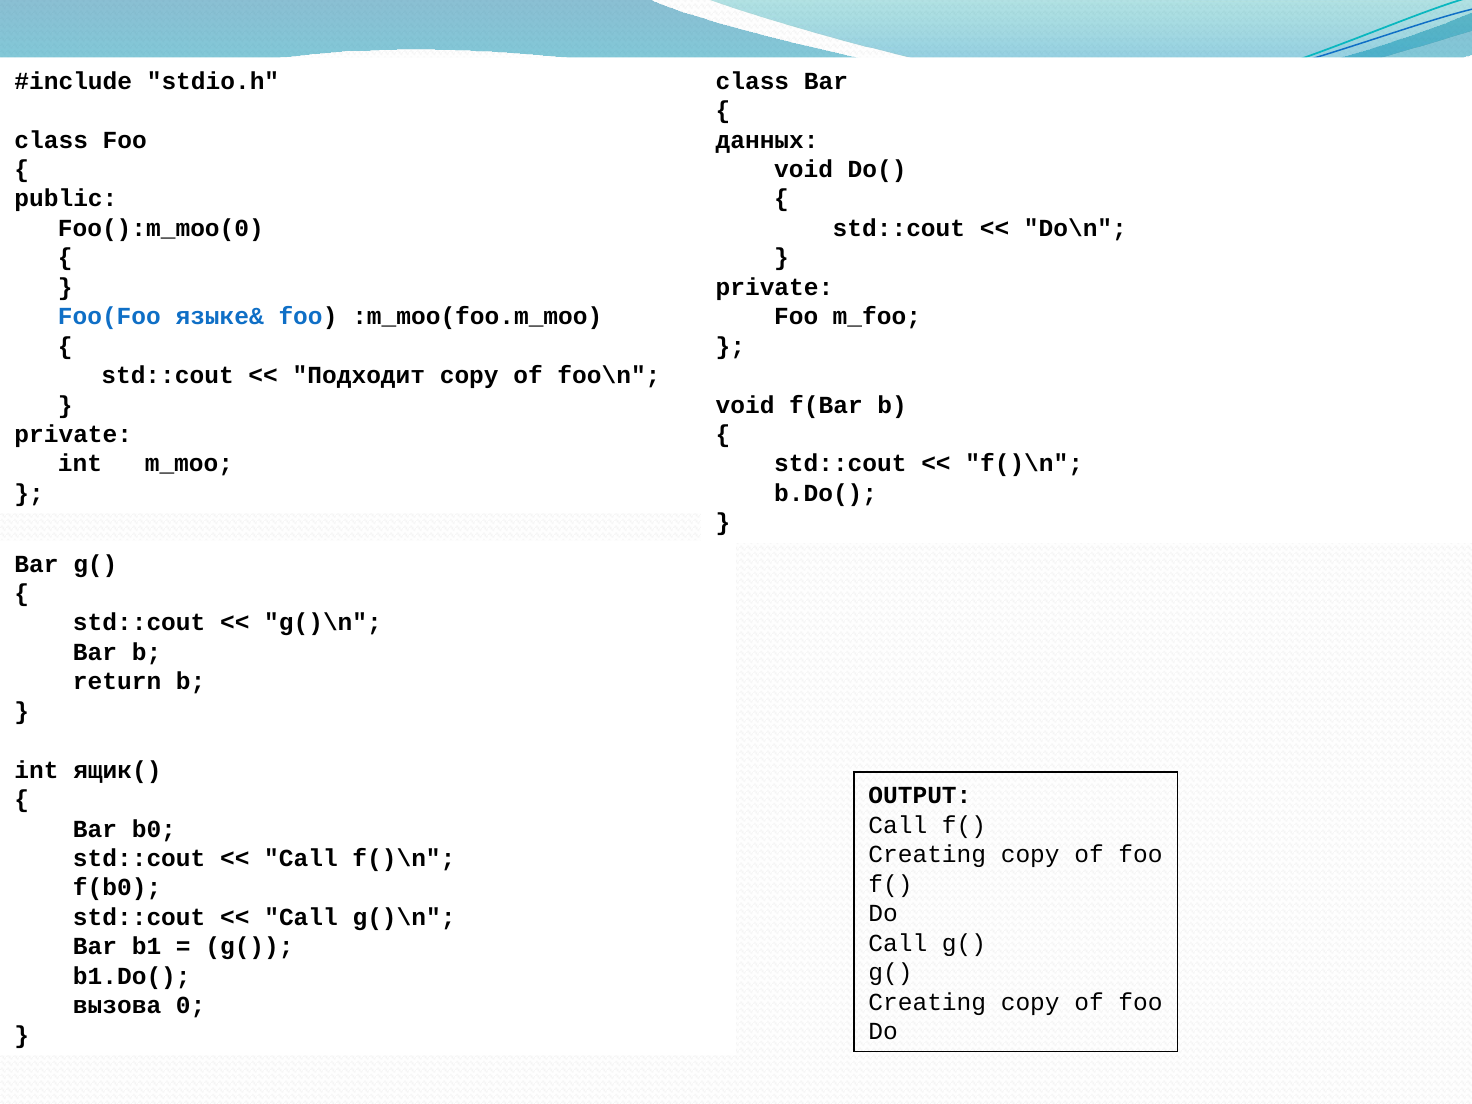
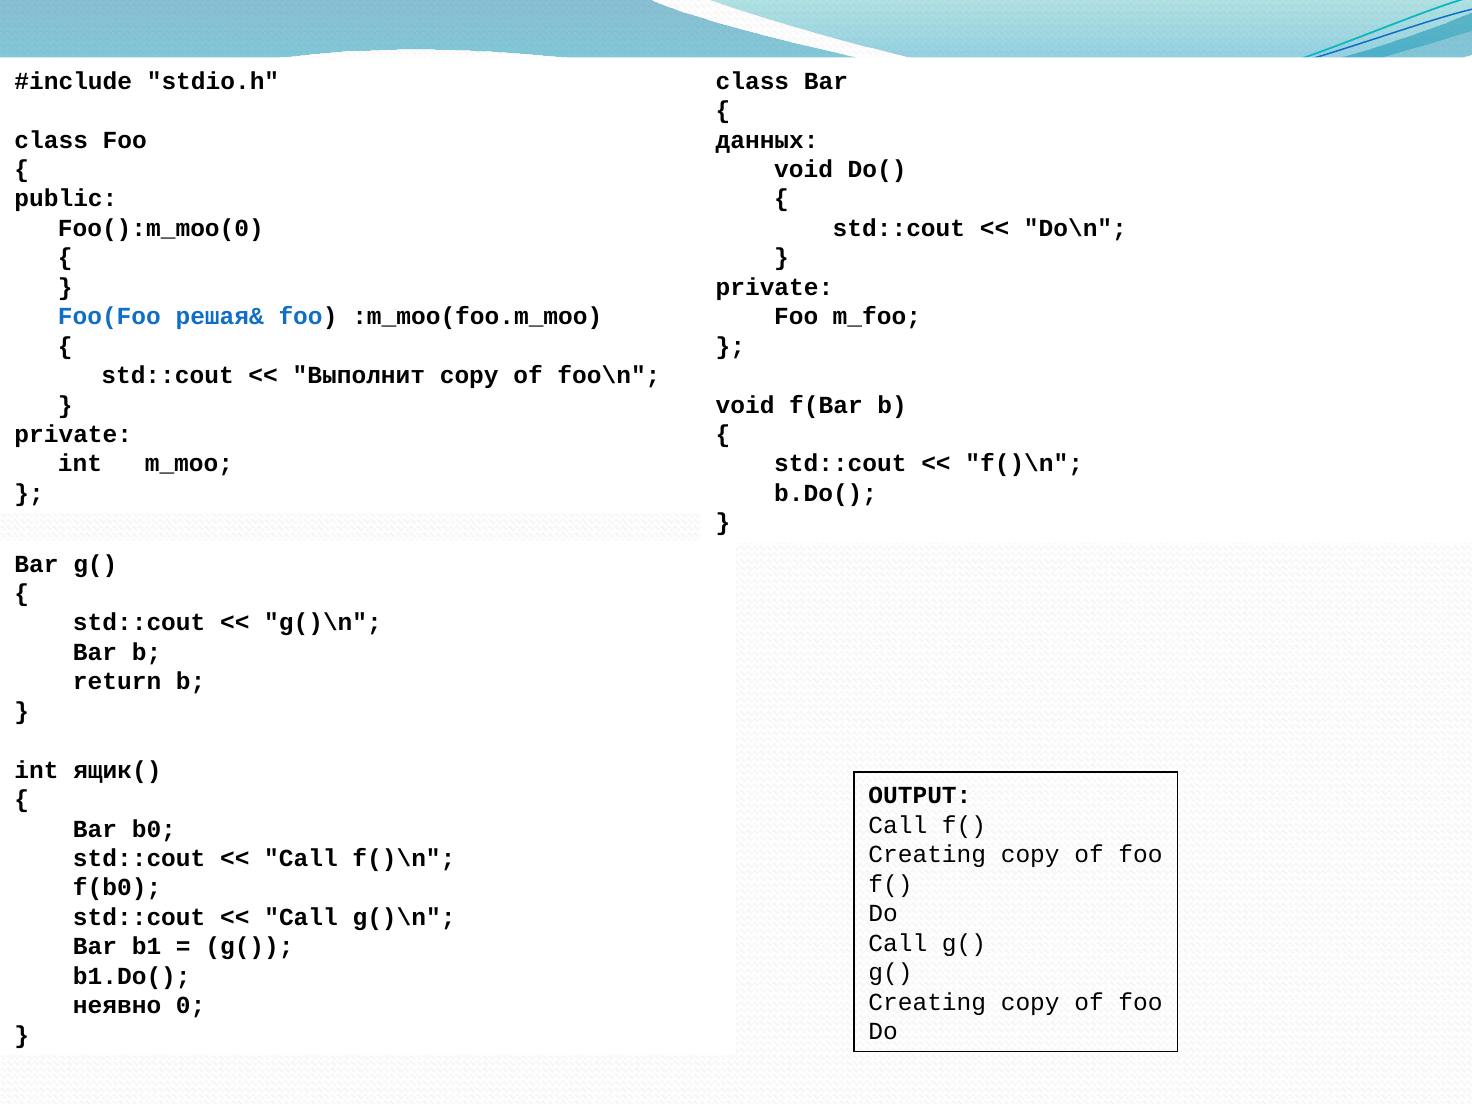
языке&: языке& -> решая& (220, 317)
Подходит: Подходит -> Выполнит (359, 375)
вызова: вызова -> неявно (117, 1006)
